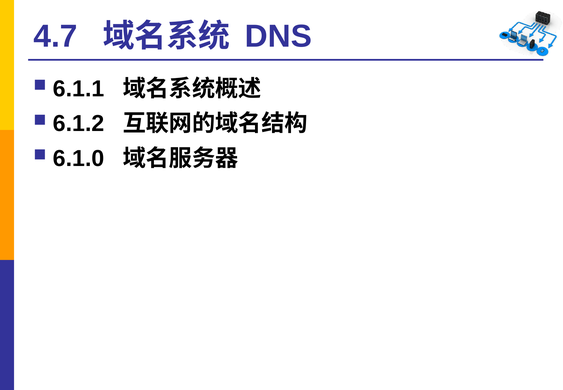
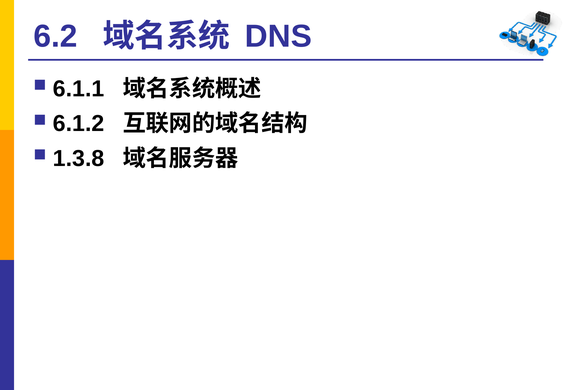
4.7: 4.7 -> 6.2 (55, 36)
6.1.0: 6.1.0 -> 1.3.8 (79, 158)
